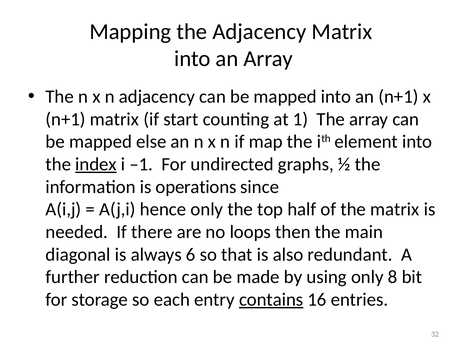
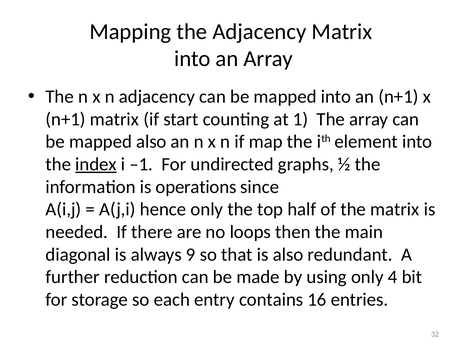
mapped else: else -> also (151, 142)
6: 6 -> 9 (191, 255)
8: 8 -> 4 (393, 277)
contains underline: present -> none (271, 300)
